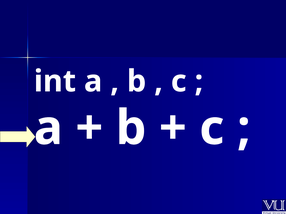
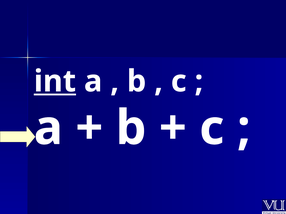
int underline: none -> present (55, 82)
